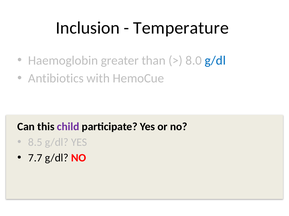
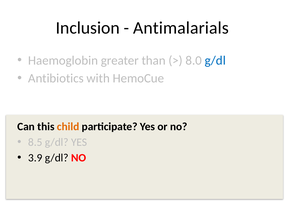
Temperature: Temperature -> Antimalarials (181, 28)
child colour: purple -> orange (68, 127)
7.7: 7.7 -> 3.9 (35, 158)
